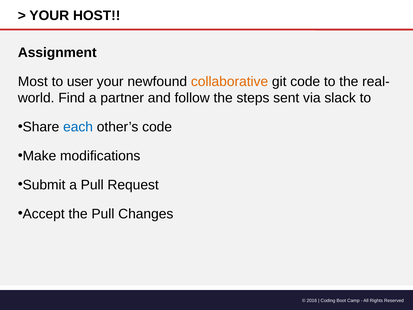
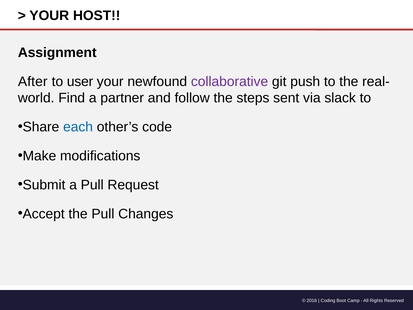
Most: Most -> After (33, 81)
collaborative colour: orange -> purple (230, 81)
git code: code -> push (305, 81)
